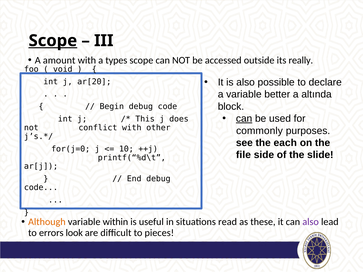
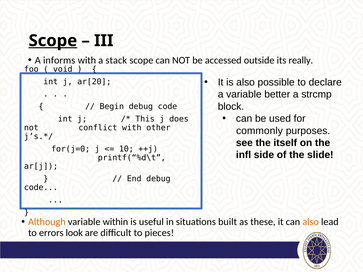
amount: amount -> informs (59, 60)
types: types -> stack (116, 60)
altında: altında -> strcmp (317, 94)
can underline: present -> none (244, 119)
each: each -> itself (285, 143)
file: file -> infl (244, 155)
read: read -> built (228, 222)
also colour: purple -> orange (311, 222)
